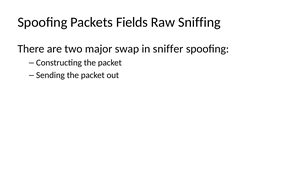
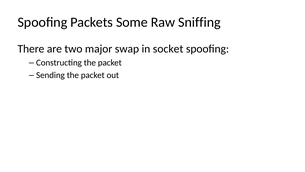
Fields: Fields -> Some (132, 22)
sniffer: sniffer -> socket (168, 49)
